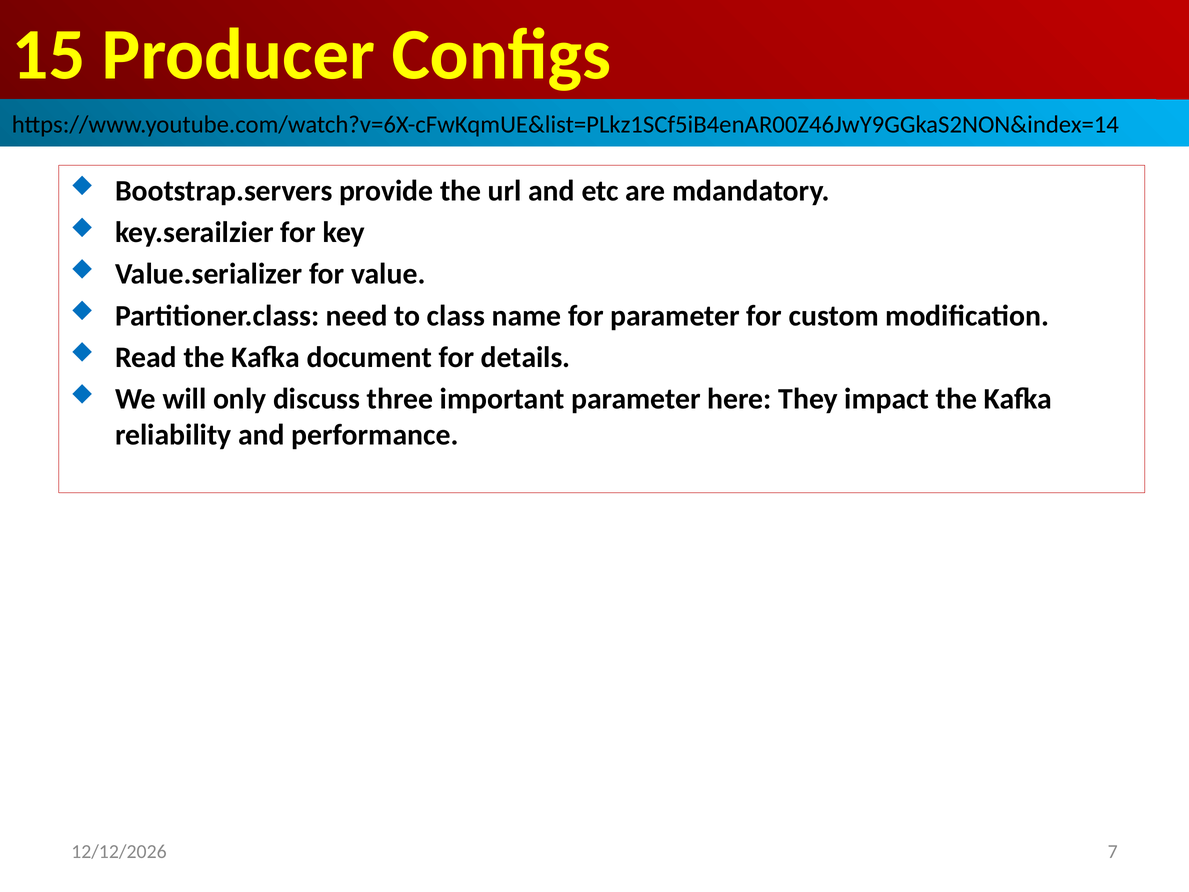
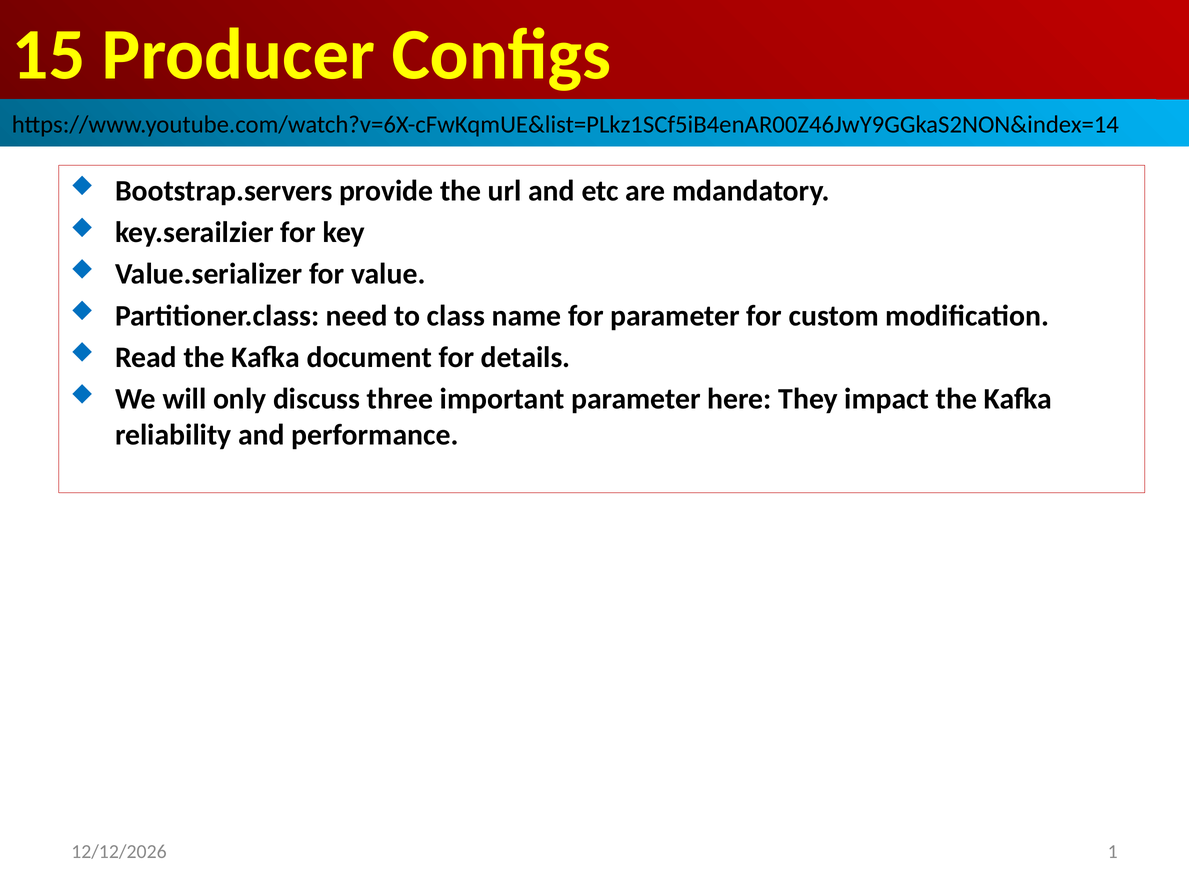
7: 7 -> 1 (1113, 851)
